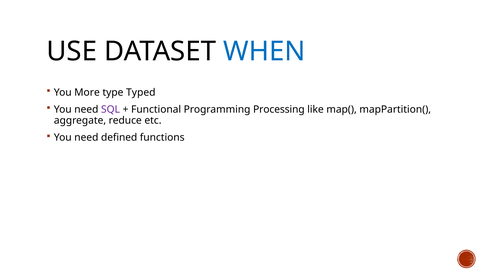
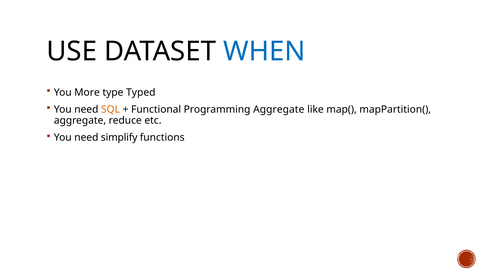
SQL colour: purple -> orange (111, 109)
Programming Processing: Processing -> Aggregate (279, 109)
defined: defined -> simplify (119, 138)
